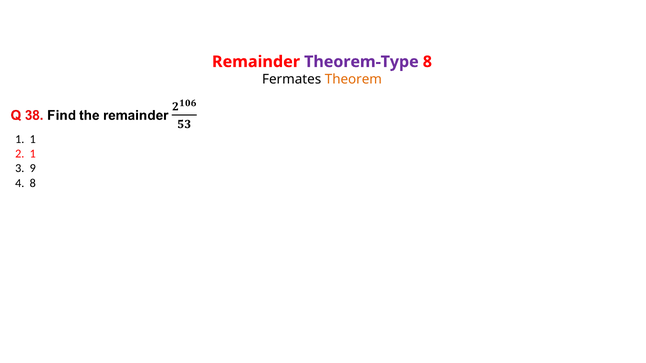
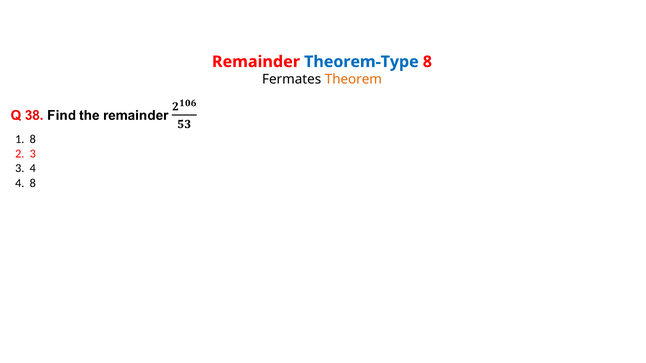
Theorem-Type colour: purple -> blue (361, 62)
1 1: 1 -> 8 (33, 140)
2 1: 1 -> 3 (33, 154)
3 9: 9 -> 4 (33, 169)
